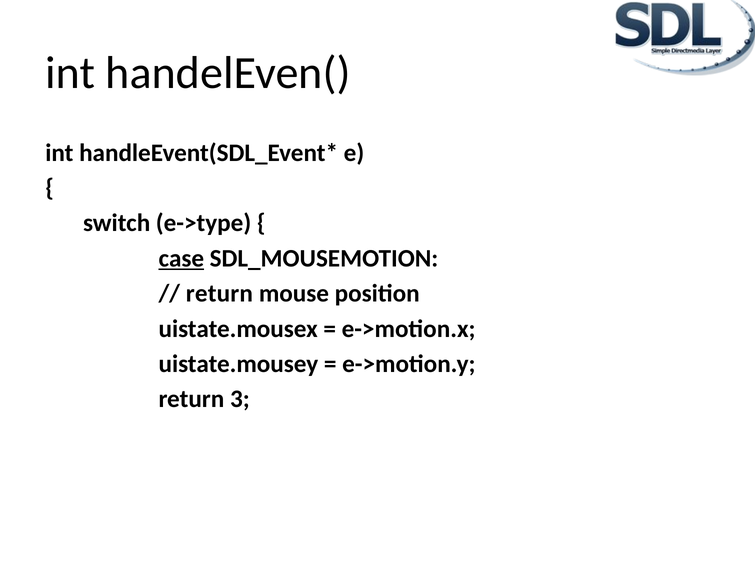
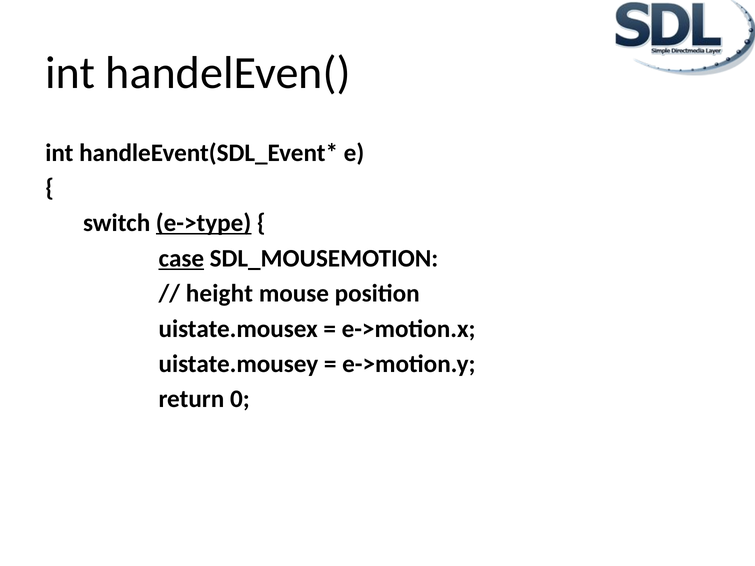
e->type underline: none -> present (204, 223)
return: return -> height (219, 294)
3: 3 -> 0 (240, 399)
